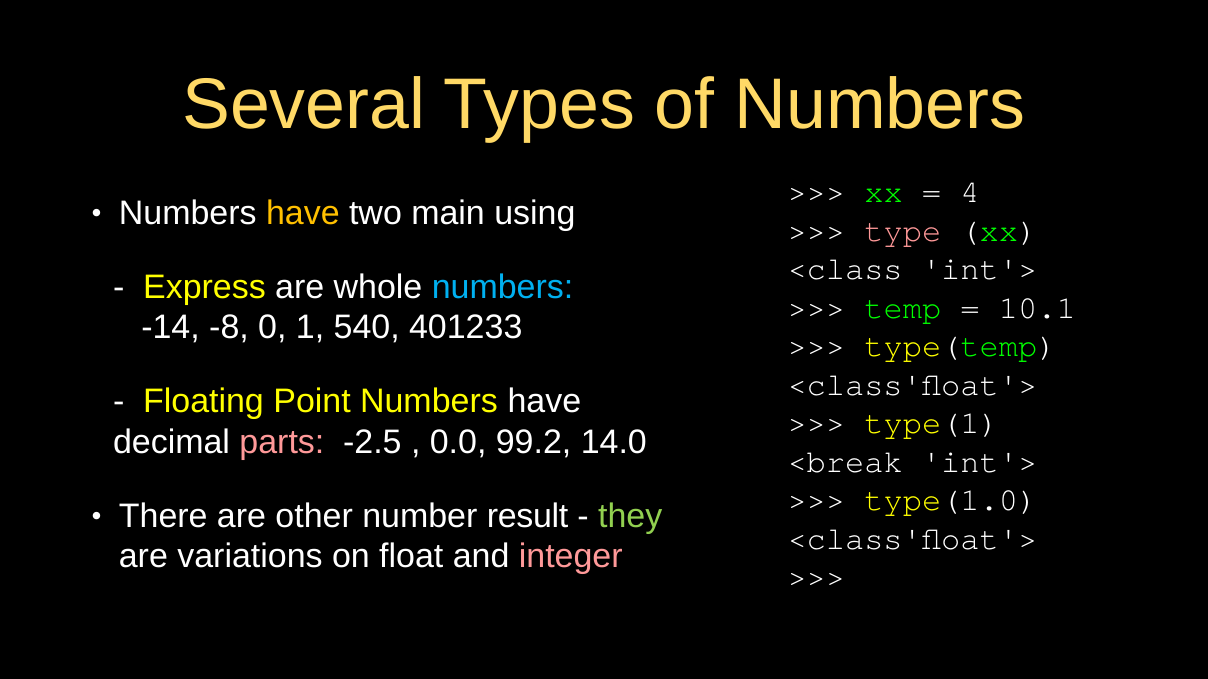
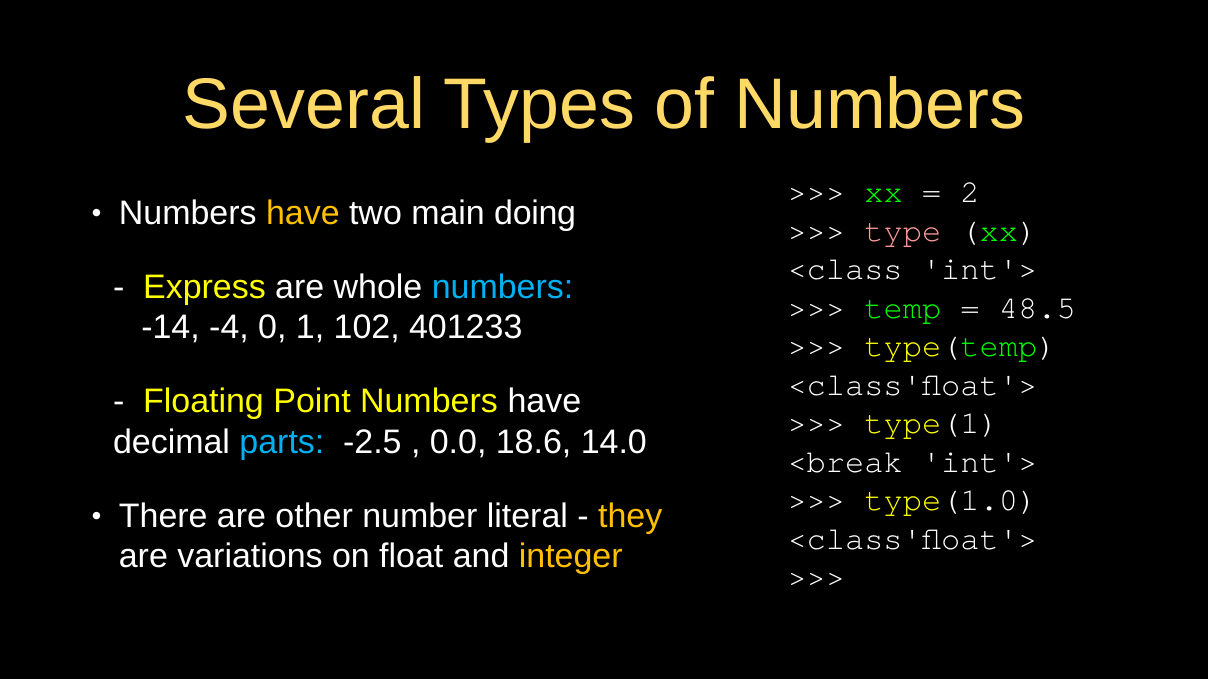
4: 4 -> 2 (970, 192)
using: using -> doing (535, 213)
10.1: 10.1 -> 48.5 (1037, 308)
-8: -8 -> -4 (229, 328)
540: 540 -> 102 (367, 328)
parts colour: pink -> light blue (282, 442)
99.2: 99.2 -> 18.6 (534, 442)
result: result -> literal (527, 516)
they colour: light green -> yellow (630, 516)
integer colour: pink -> yellow (571, 557)
